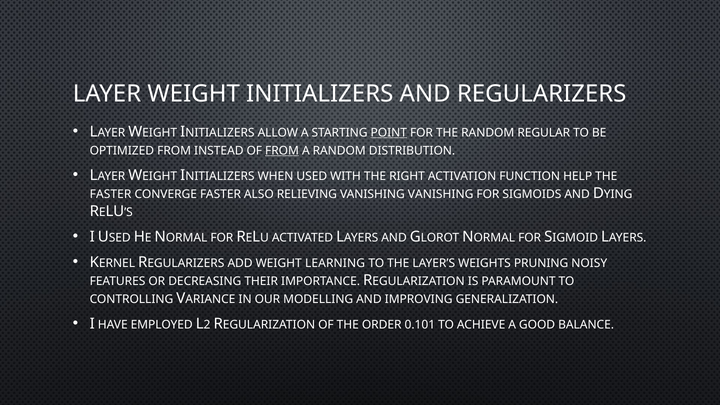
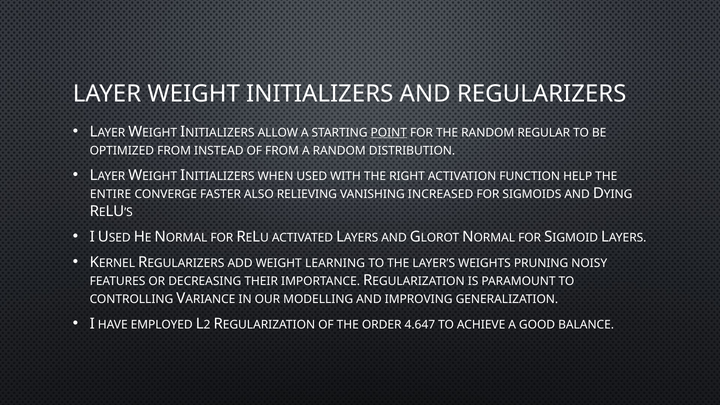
FROM underline: present -> none (282, 151)
FASTER: FASTER -> ENTIRE (111, 194)
VANISHING VANISHING: VANISHING -> INCREASED (441, 194)
0.101: 0.101 -> 4.647 (420, 325)
